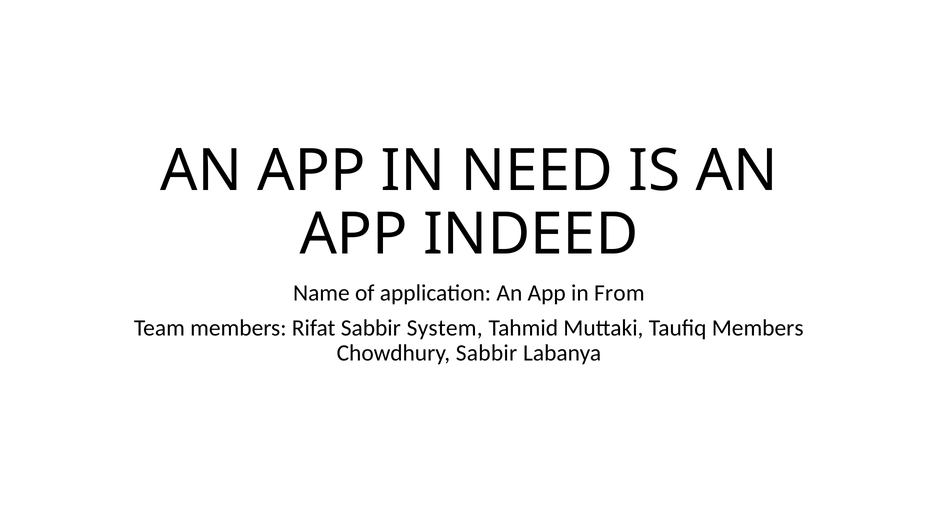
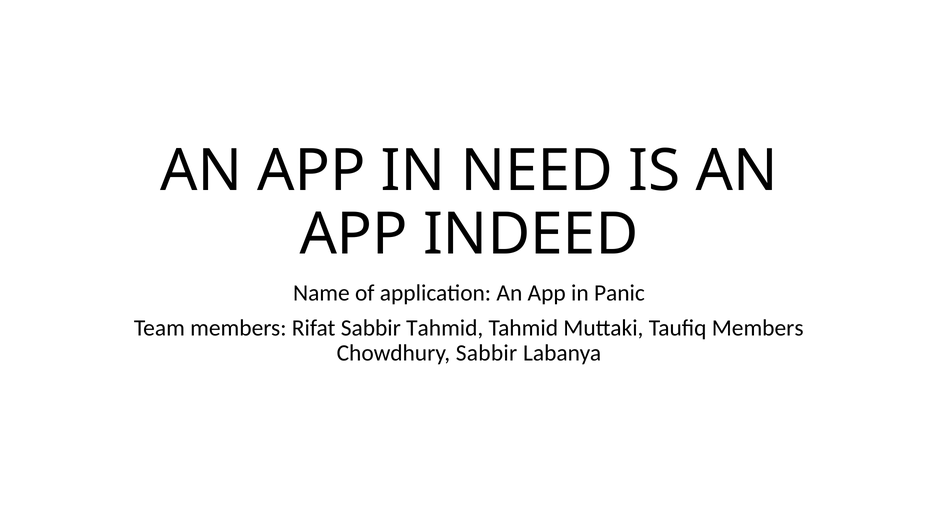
From: From -> Panic (619, 293)
Sabbir System: System -> Tahmid (445, 328)
